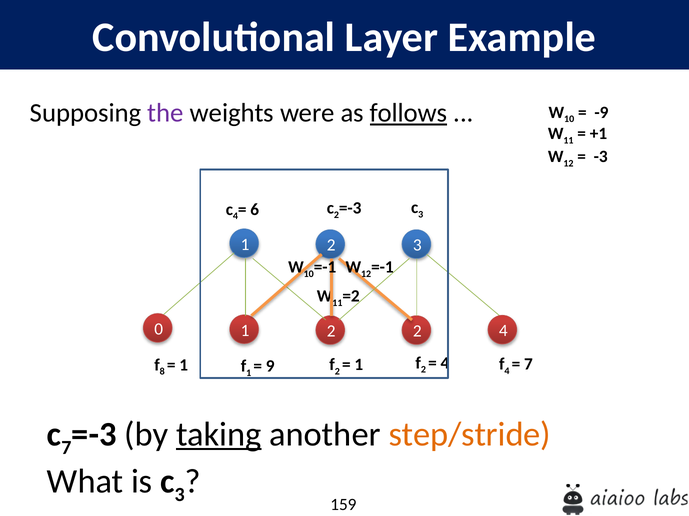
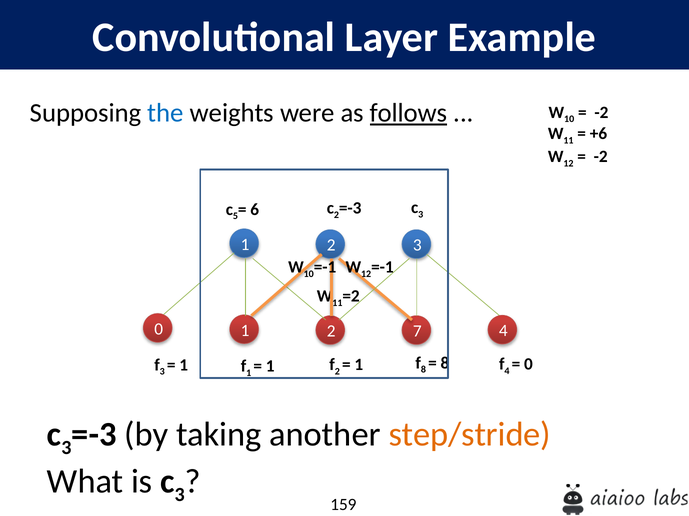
the colour: purple -> blue (166, 113)
-9: -9 -> -2 (601, 113)
+1: +1 -> +6 (598, 134)
-3: -3 -> -2 (601, 157)
4: 4 -> 5 (235, 216)
2: 2 -> 7 (417, 332)
7: 7 -> 0 (528, 365)
8: 8 -> 3 (162, 372)
9: 9 -> 1 (270, 367)
2: 2 -> 8 (423, 370)
4: 4 -> 8 (445, 363)
7: 7 -> 3 (66, 448)
taking underline: present -> none (219, 435)
